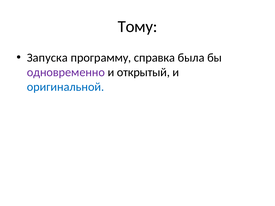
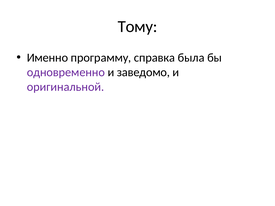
Запуска: Запуска -> Именно (47, 58)
открытый: открытый -> заведомо (143, 72)
оригинальной colour: blue -> purple (65, 87)
